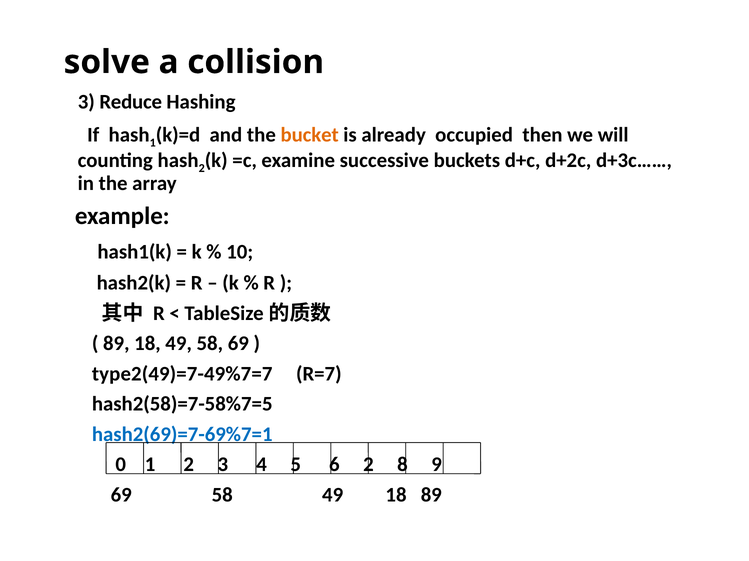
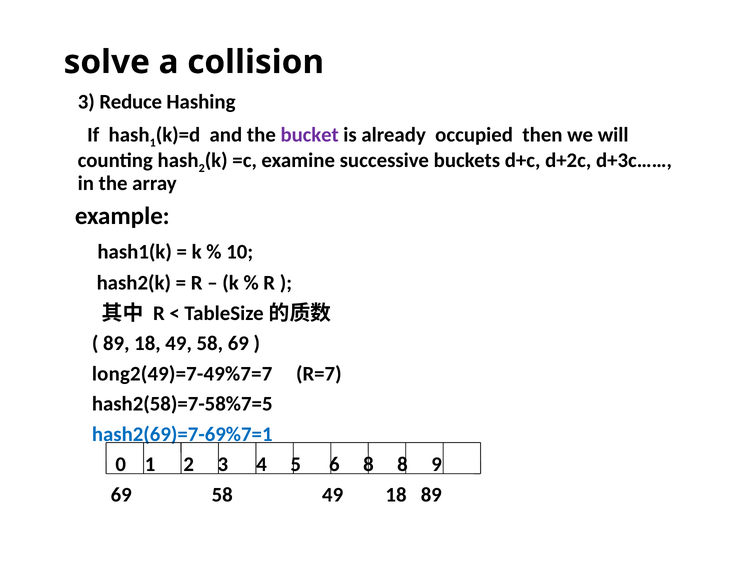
bucket colour: orange -> purple (310, 135)
type2(49)=7-49%7=7: type2(49)=7-49%7=7 -> long2(49)=7-49%7=7 (182, 374)
6 2: 2 -> 8 (368, 465)
